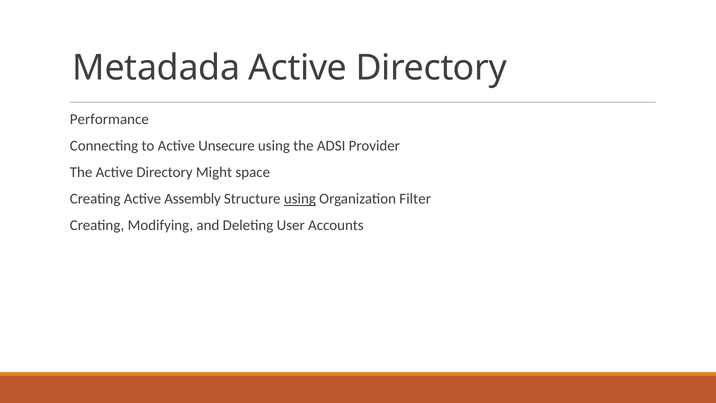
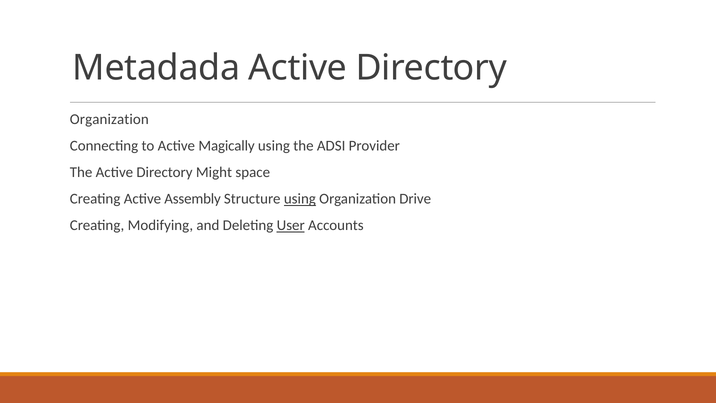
Performance: Performance -> Organization (109, 119)
Unsecure: Unsecure -> Magically (227, 146)
Filter: Filter -> Drive (415, 199)
User underline: none -> present (291, 225)
